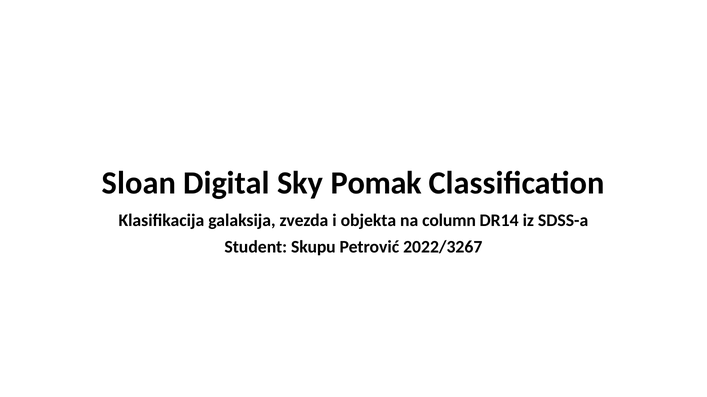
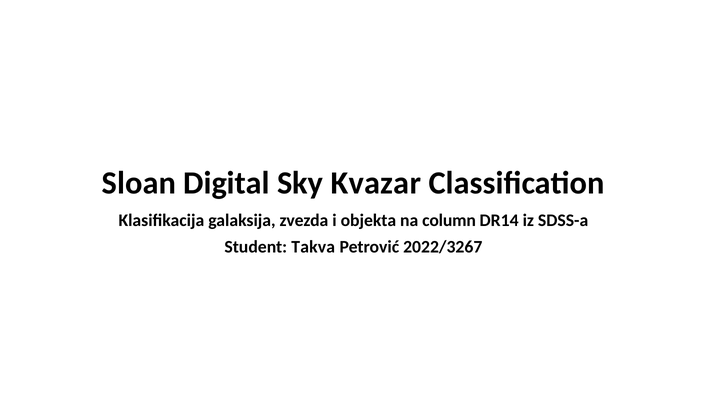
Pomak: Pomak -> Kvazar (376, 183)
Skupu: Skupu -> Takva (313, 247)
